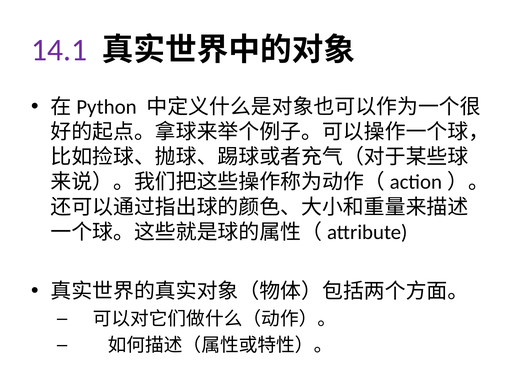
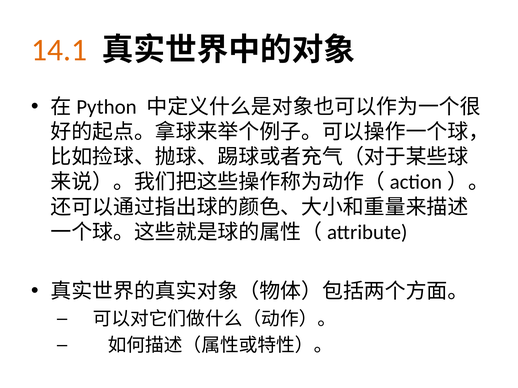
14.1 colour: purple -> orange (59, 50)
